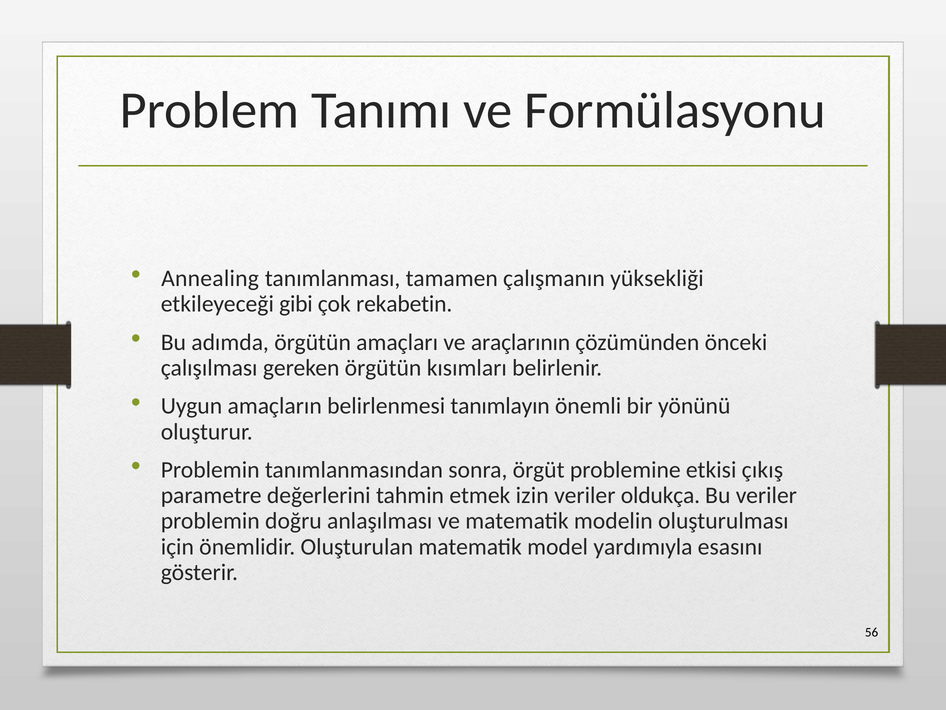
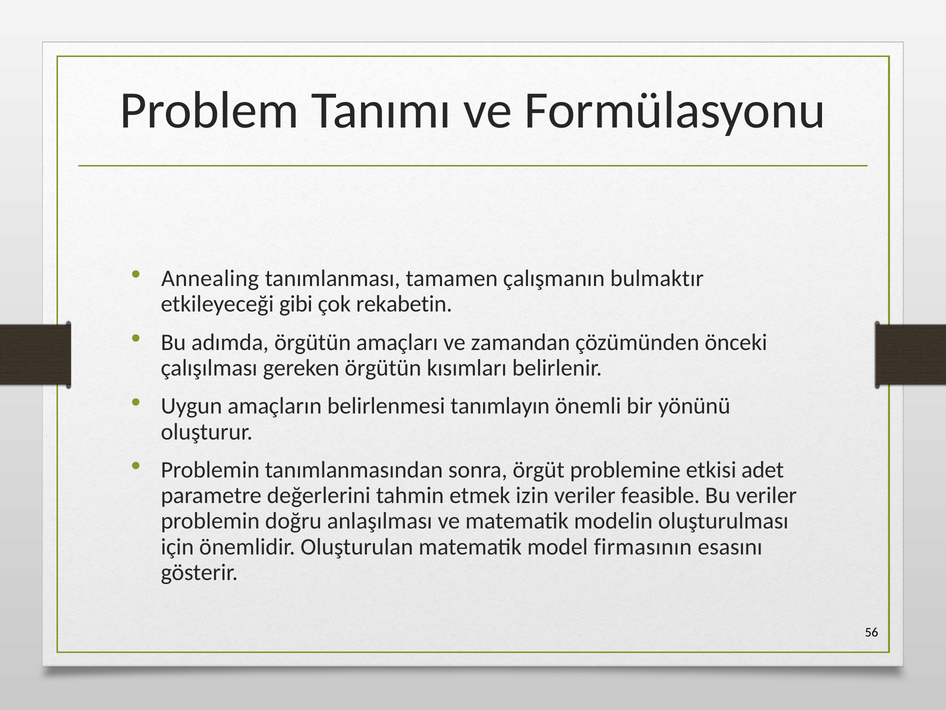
yüksekliği: yüksekliği -> bulmaktır (657, 278)
araçlarının: araçlarının -> zamandan (521, 342)
çıkış: çıkış -> adet (763, 470)
oldukça: oldukça -> feasible (660, 495)
yardımıyla: yardımıyla -> firmasının (643, 546)
